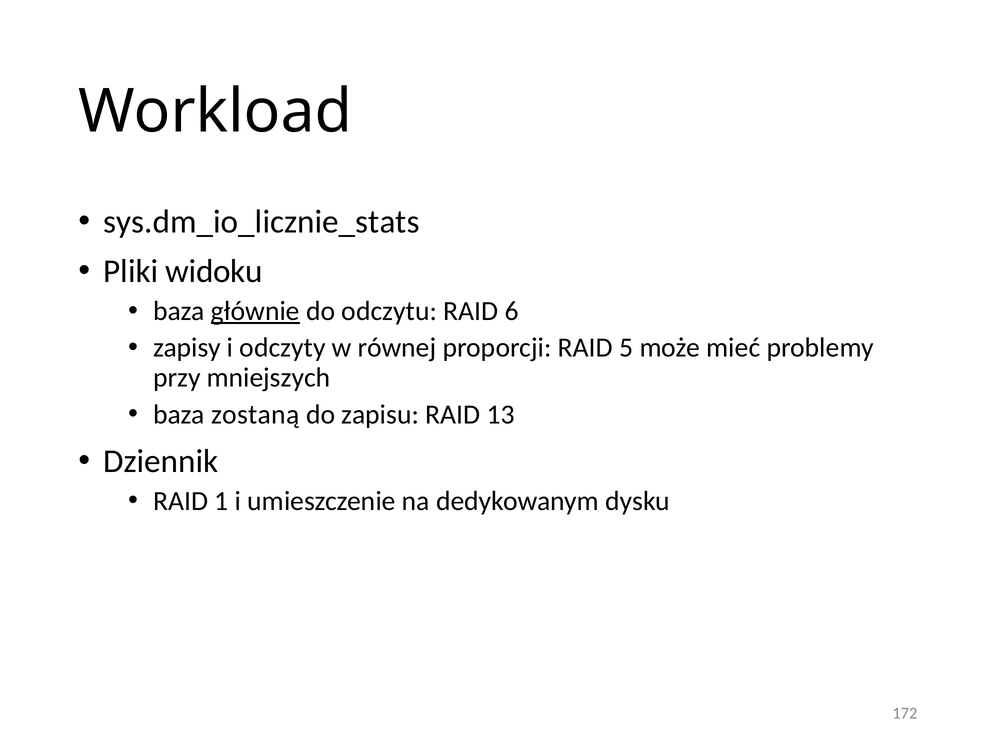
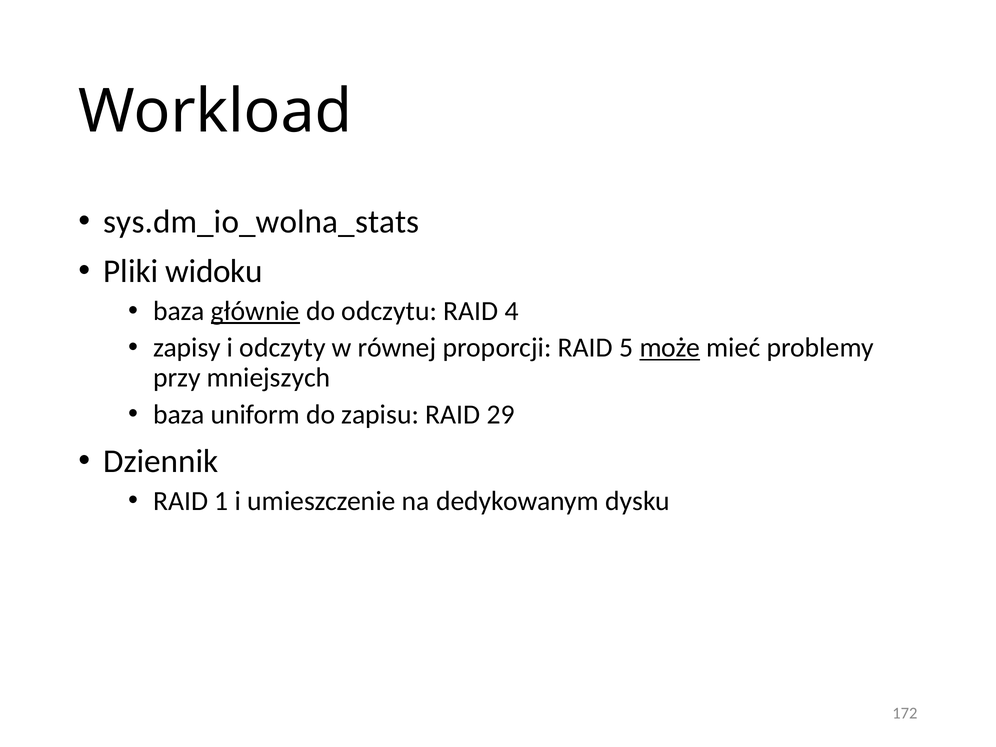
sys.dm_io_licznie_stats: sys.dm_io_licznie_stats -> sys.dm_io_wolna_stats (261, 222)
6: 6 -> 4 (512, 311)
może underline: none -> present (670, 348)
zostaną: zostaną -> uniform (255, 414)
13: 13 -> 29 (501, 414)
